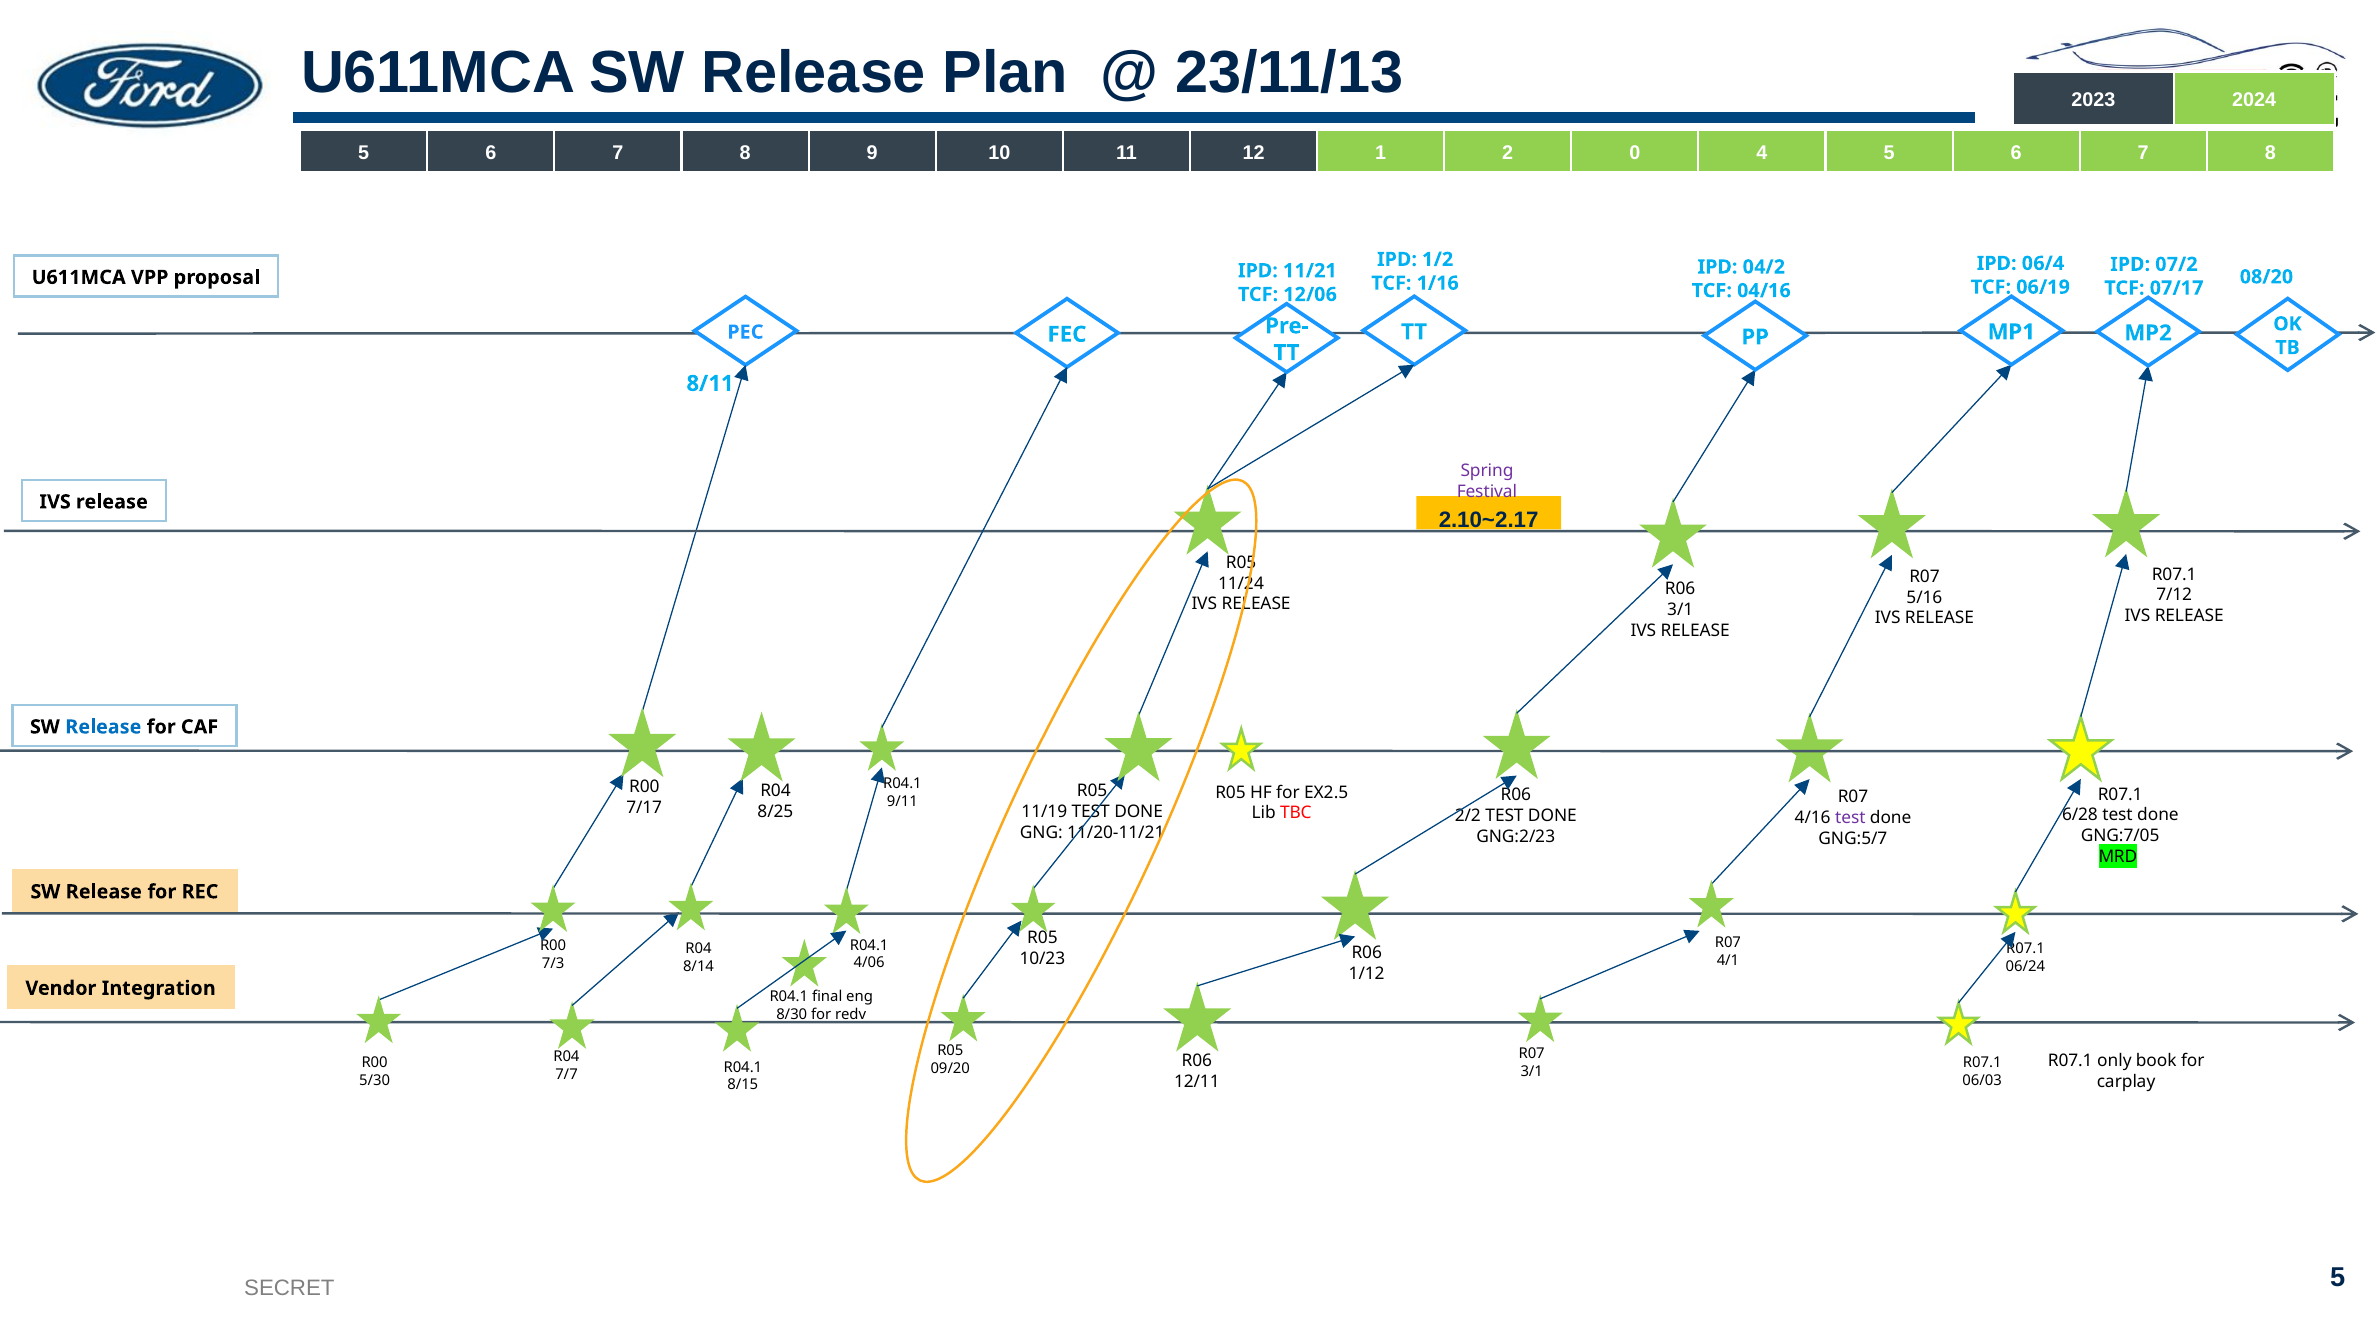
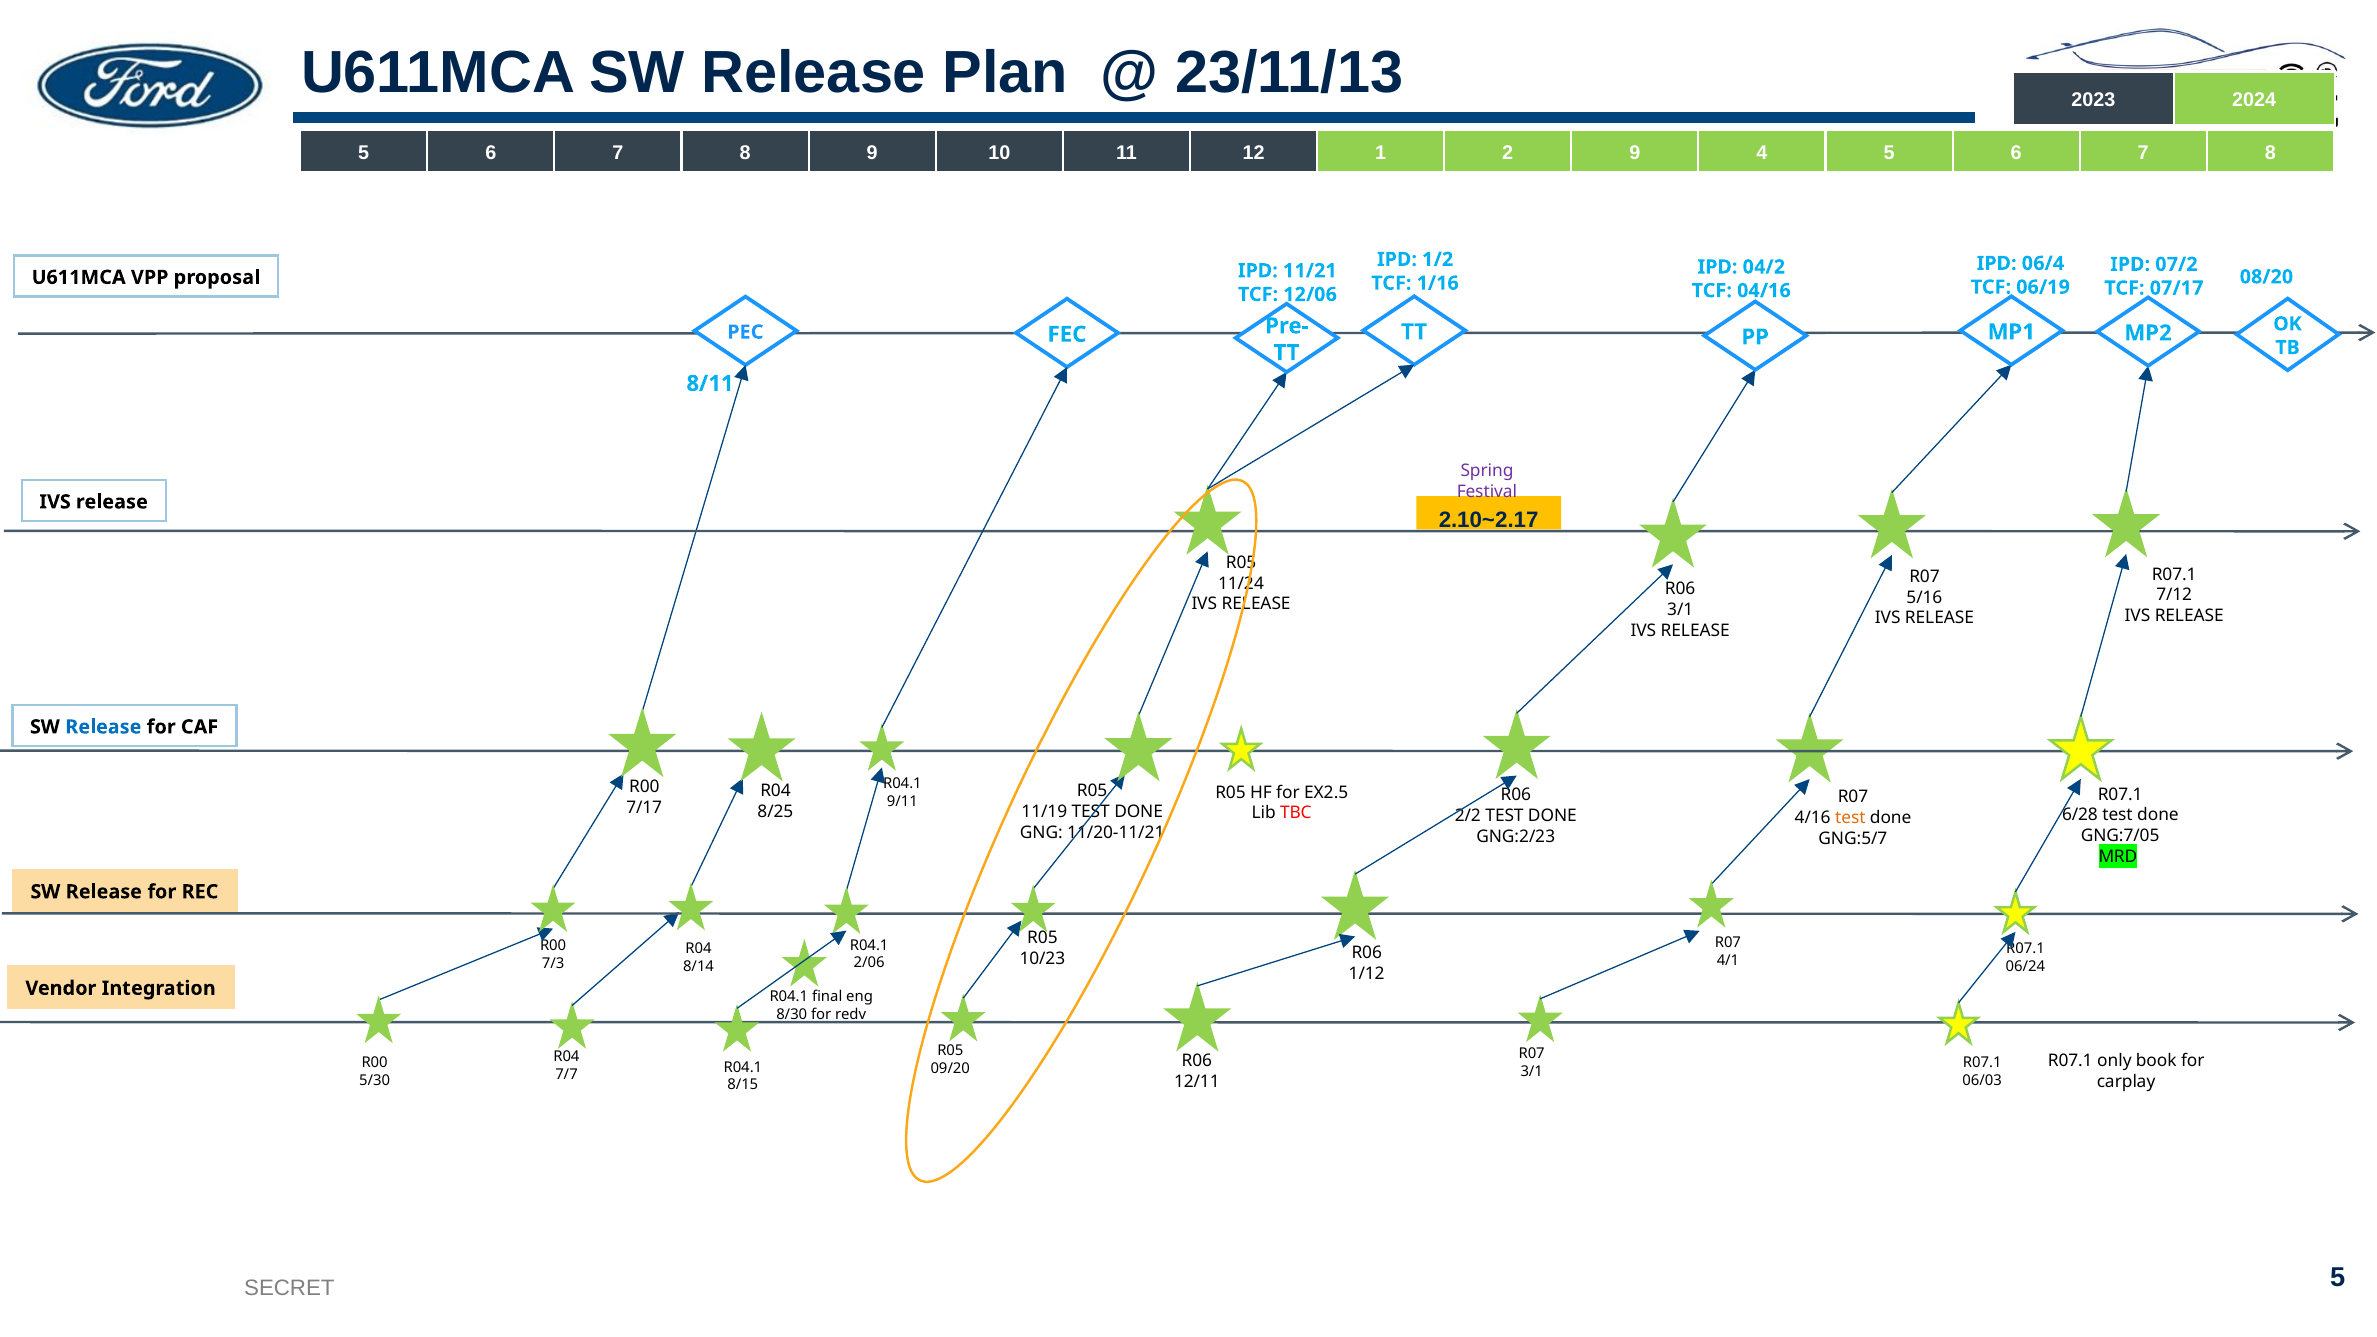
2 0: 0 -> 9 (1635, 153)
test colour: purple -> orange (1850, 818)
4/06: 4/06 -> 2/06 (869, 963)
